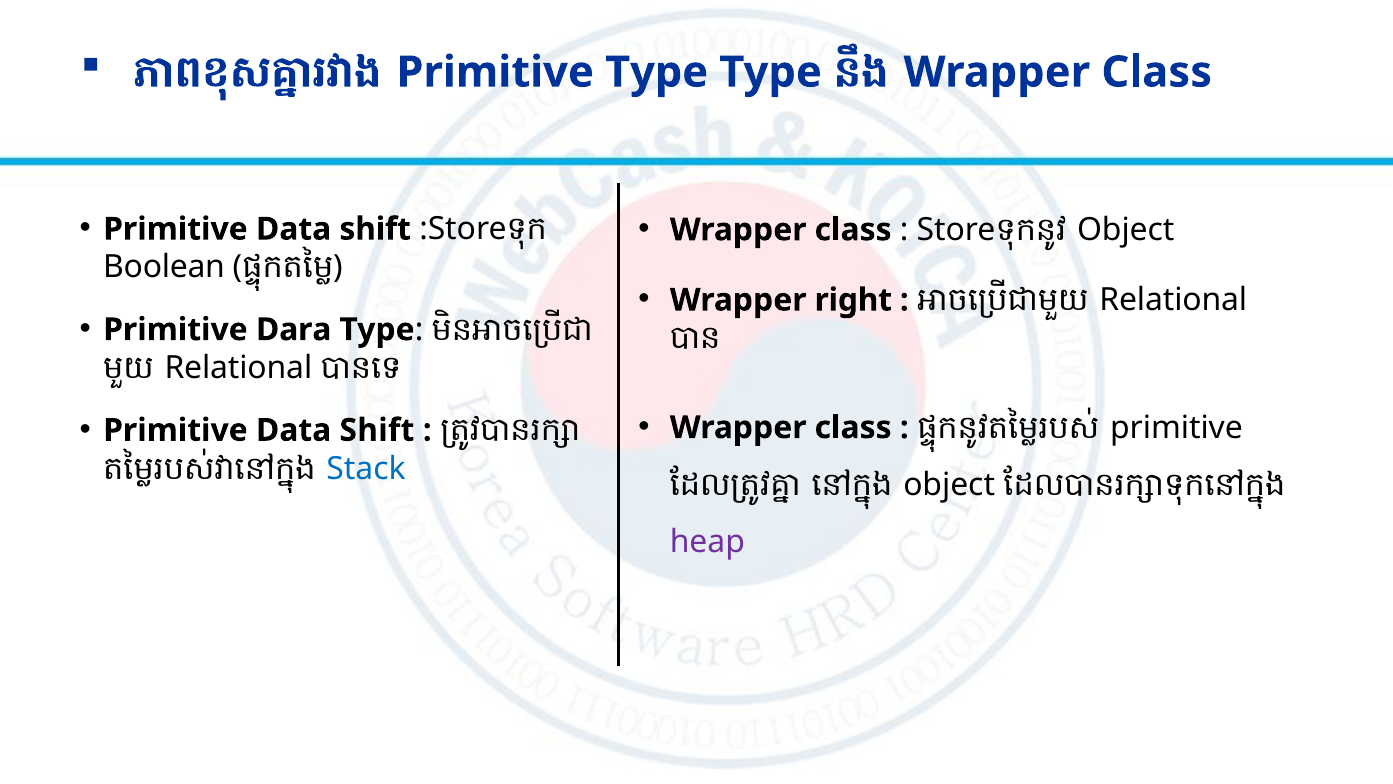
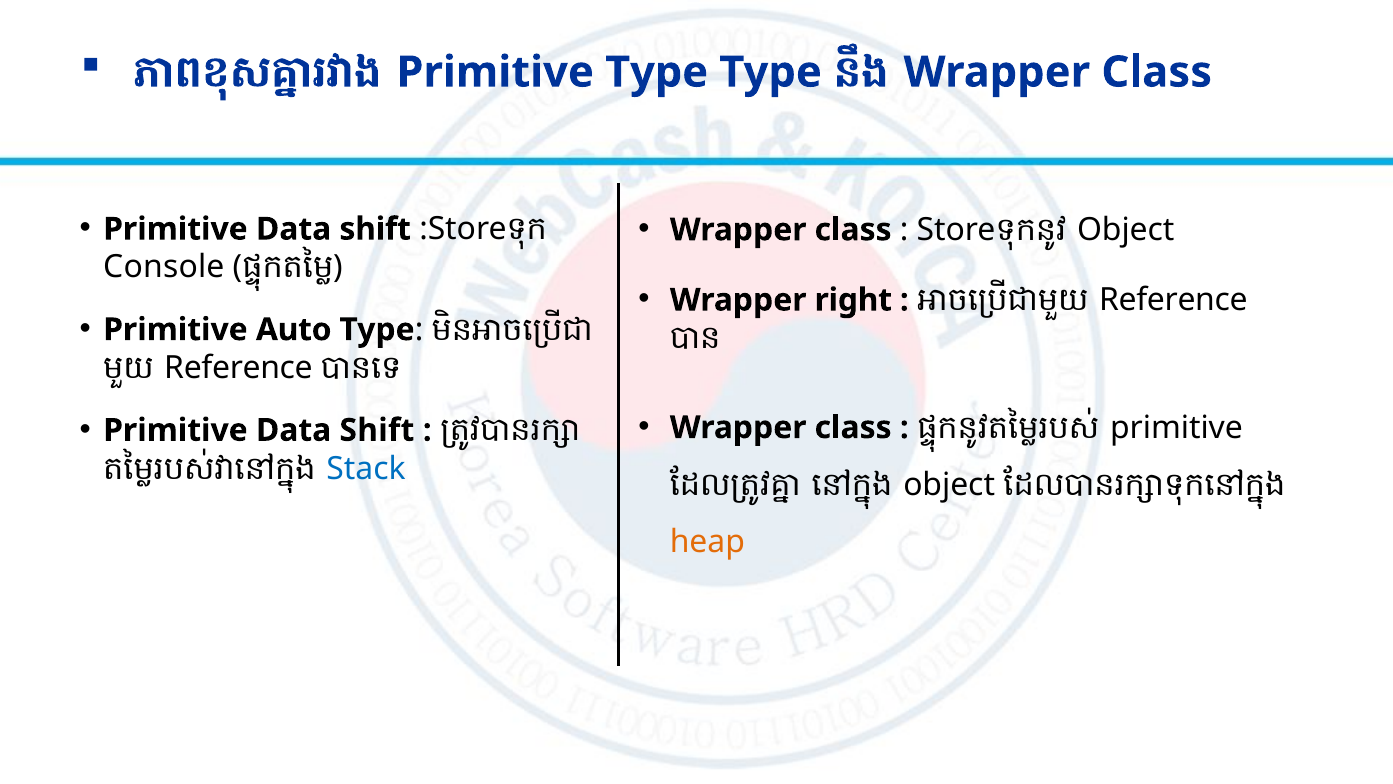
Boolean: Boolean -> Console (164, 267)
Relational: Relational -> Reference (1173, 300)
Dara: Dara -> Auto (294, 330)
Relational: Relational -> Reference (238, 368)
heap colour: purple -> orange (707, 542)
